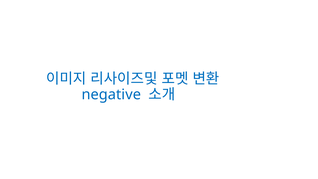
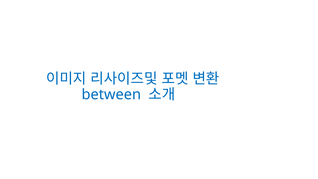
negative: negative -> between (111, 95)
